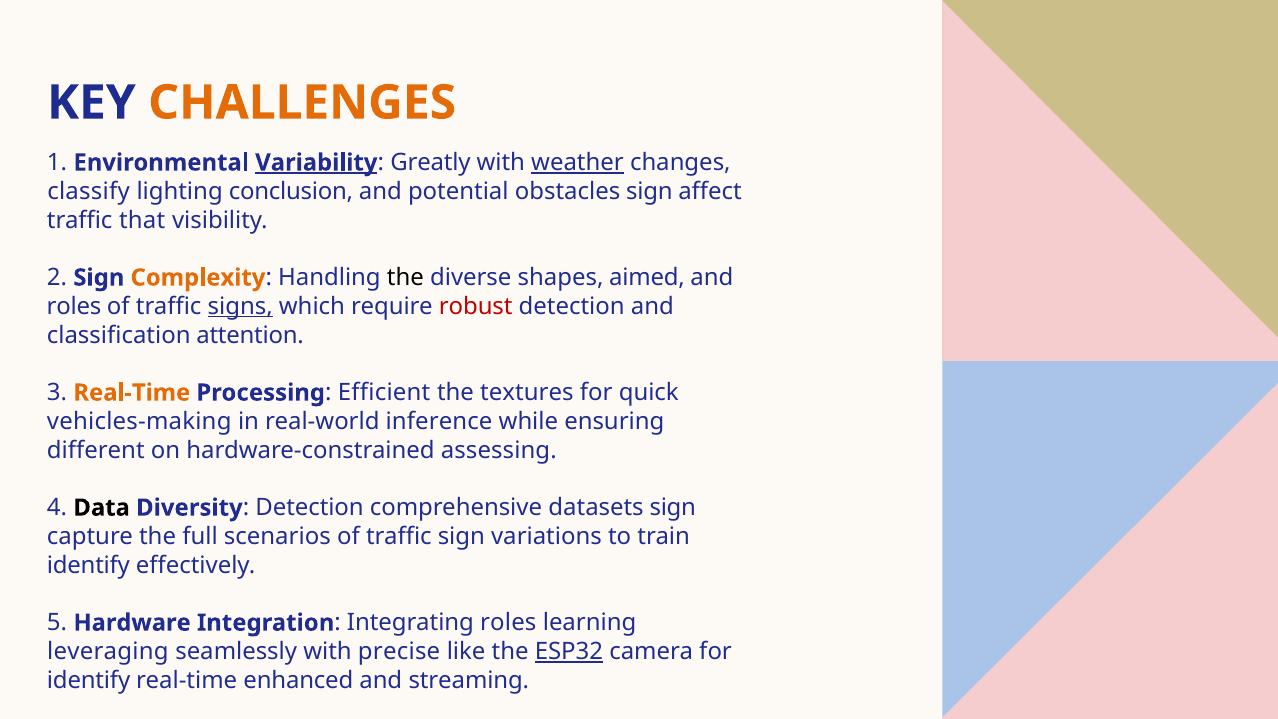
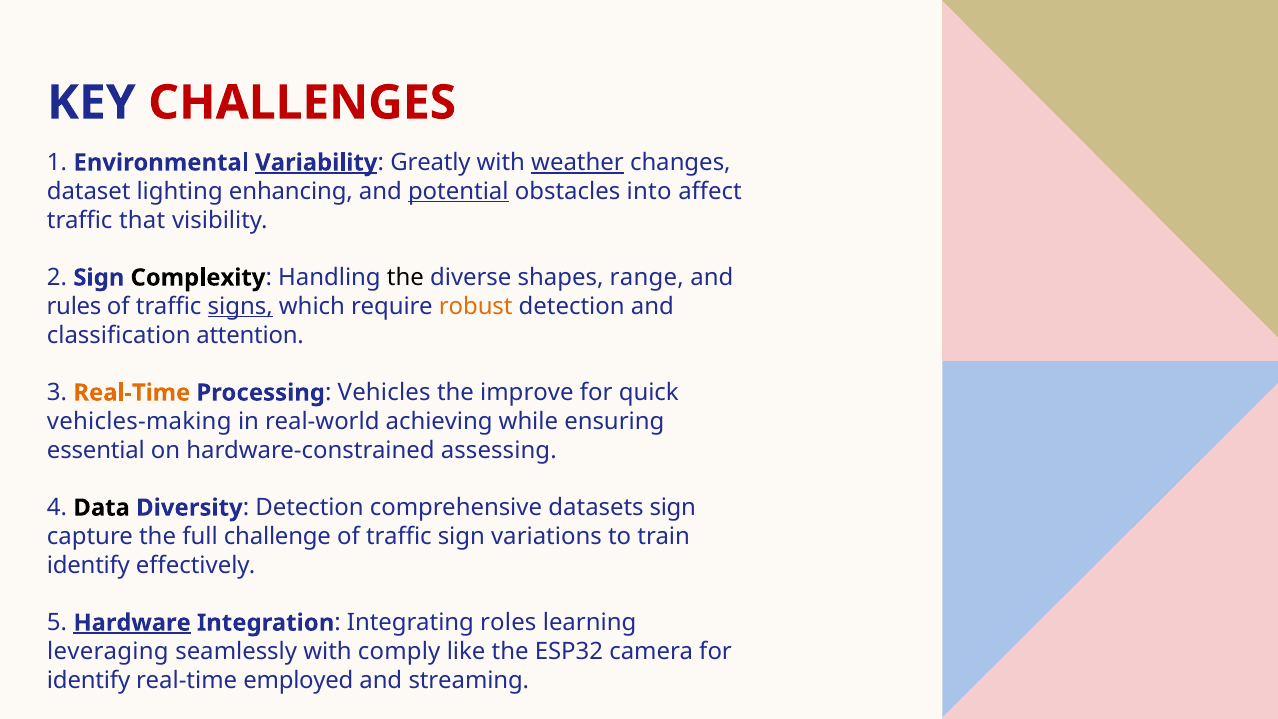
CHALLENGES colour: orange -> red (302, 103)
classify: classify -> dataset (89, 191)
conclusion: conclusion -> enhancing (291, 191)
potential underline: none -> present (458, 191)
obstacles sign: sign -> into (649, 191)
Complexity colour: orange -> black (198, 278)
aimed: aimed -> range (647, 278)
roles: roles -> rules (74, 306)
robust colour: red -> orange (476, 306)
Efficient: Efficient -> Vehicles (384, 393)
textures: textures -> improve (527, 393)
inference: inference -> achieving (439, 421)
different: different -> essential (96, 450)
scenarios: scenarios -> challenge (277, 536)
Hardware underline: none -> present (132, 623)
precise: precise -> comply (399, 651)
ESP32 underline: present -> none (569, 651)
enhanced: enhanced -> employed (298, 680)
